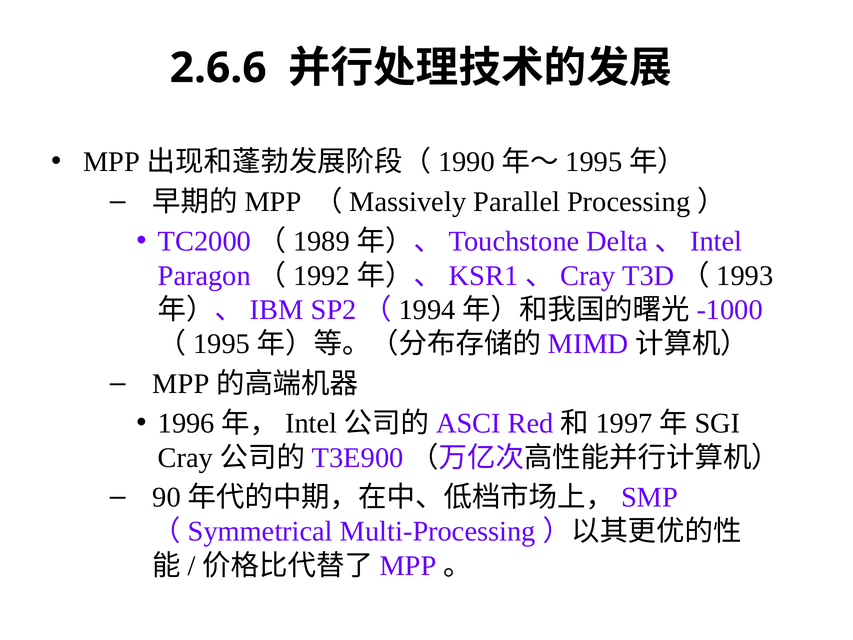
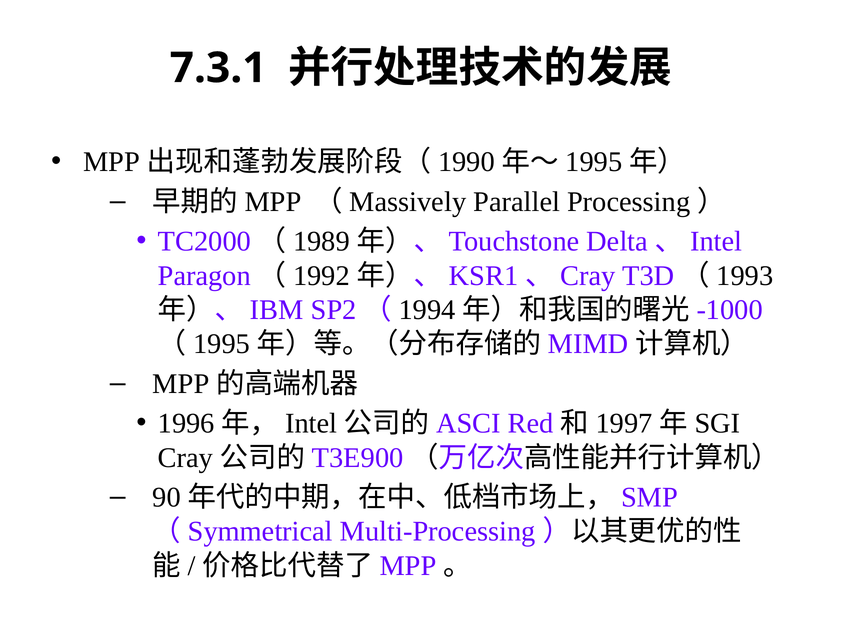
2.6.6: 2.6.6 -> 7.3.1 (218, 68)
